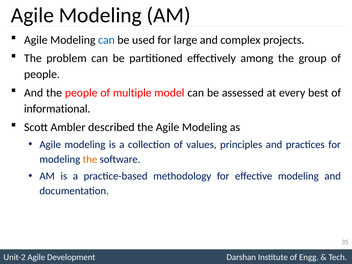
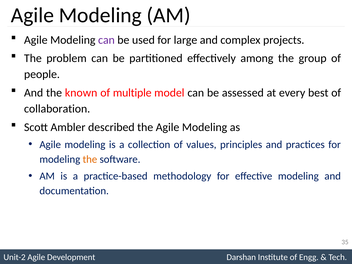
can colour: blue -> purple (106, 40)
the people: people -> known (81, 93)
informational: informational -> collaboration (57, 109)
